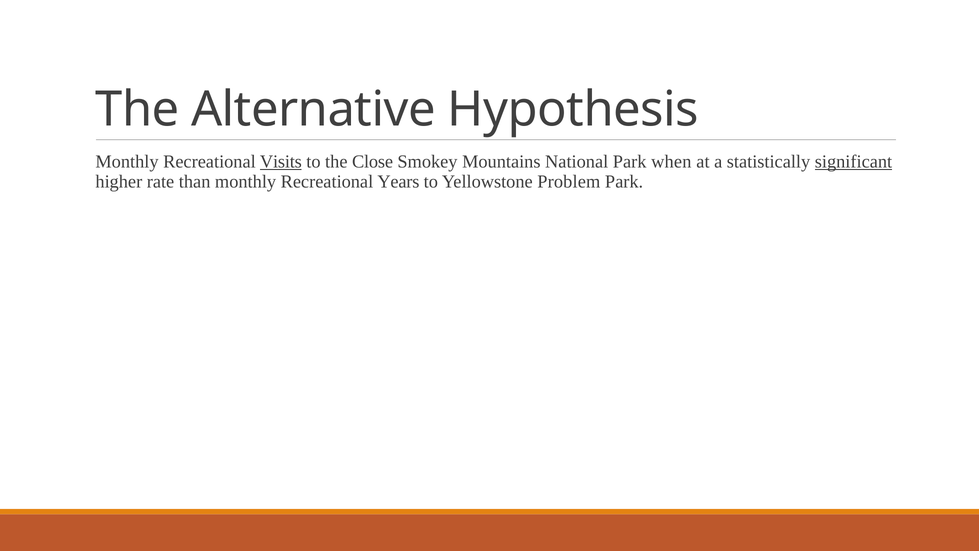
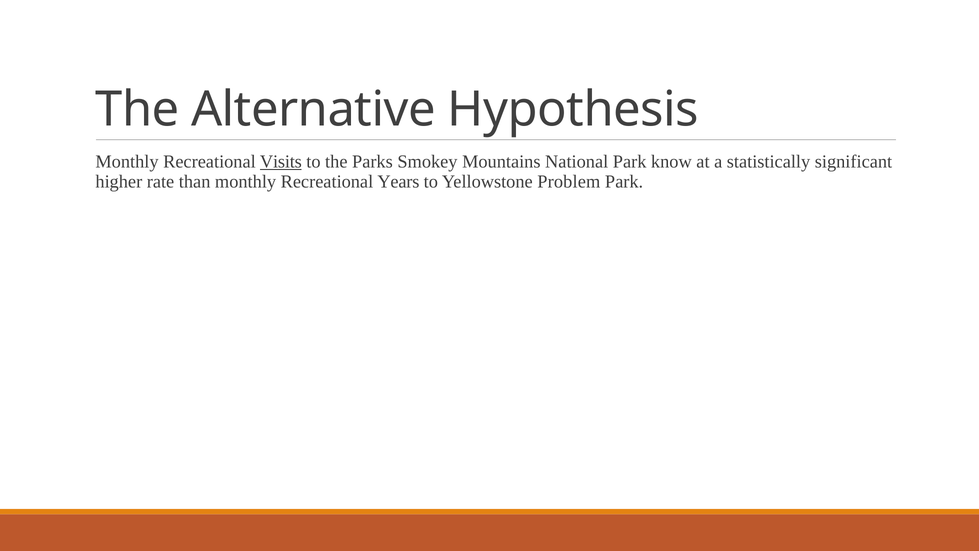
Close: Close -> Parks (372, 162)
when: when -> know (671, 162)
significant underline: present -> none (853, 162)
